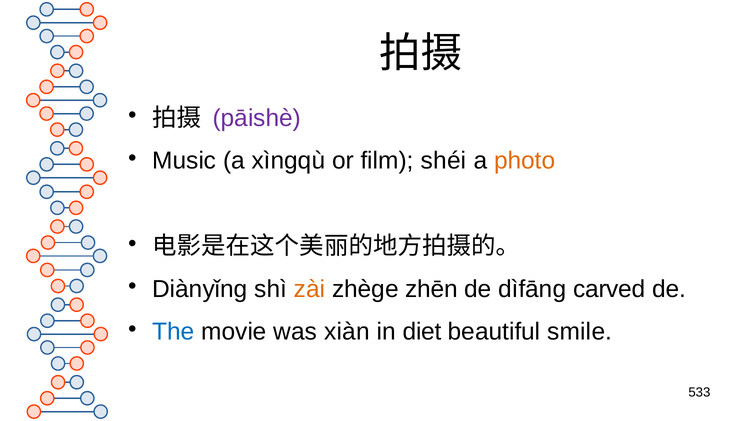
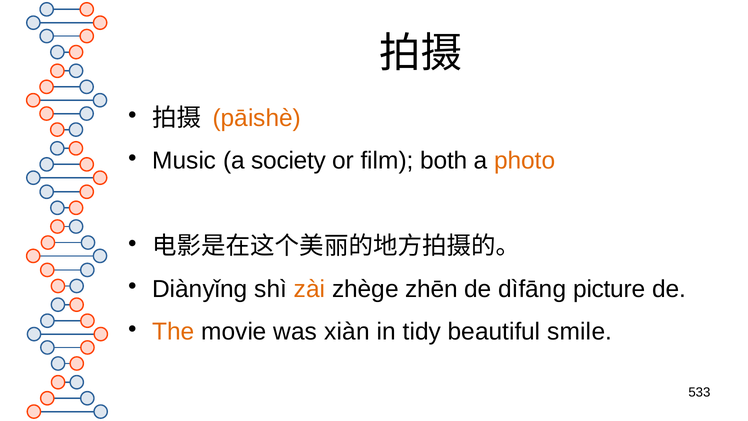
pāishè colour: purple -> orange (257, 118)
xìngqù: xìngqù -> society (289, 161)
shéi: shéi -> both (444, 161)
carved: carved -> picture (609, 289)
The colour: blue -> orange (173, 332)
diet: diet -> tidy (422, 332)
